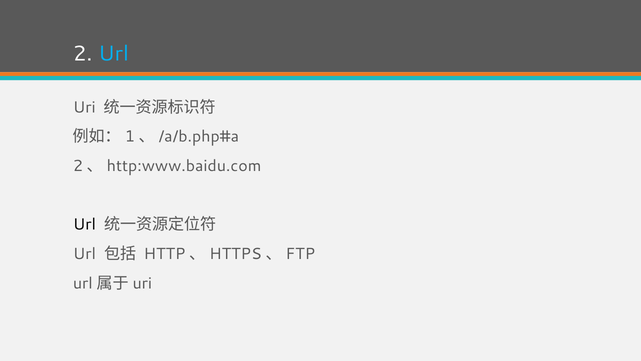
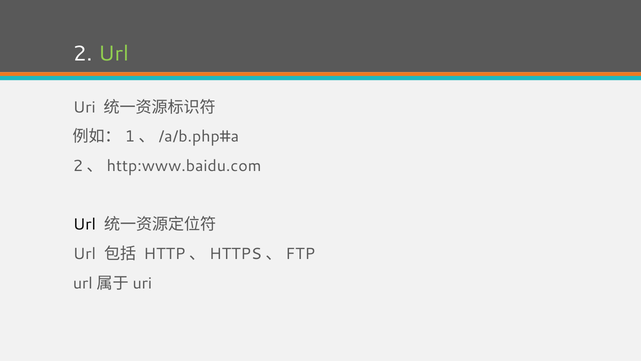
Url colour: light blue -> light green (114, 54)
